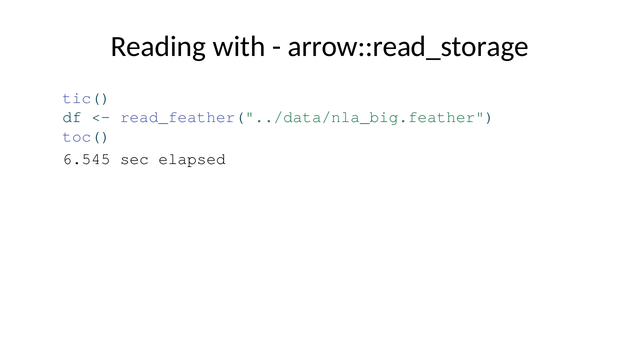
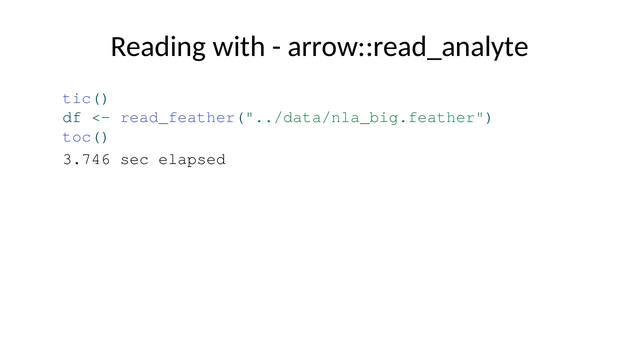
arrow::read_storage: arrow::read_storage -> arrow::read_analyte (408, 46)
6.545: 6.545 -> 3.746 (86, 159)
